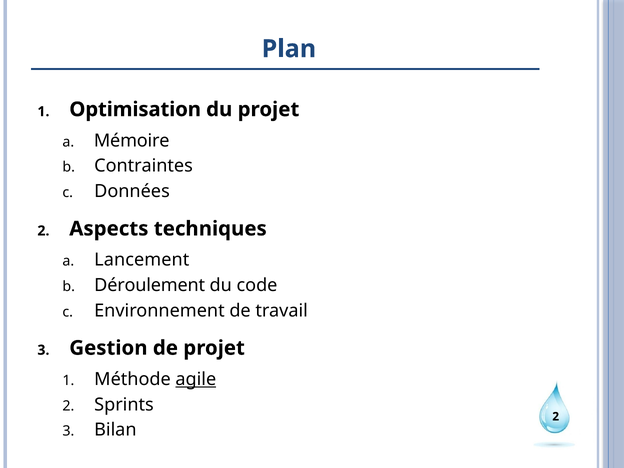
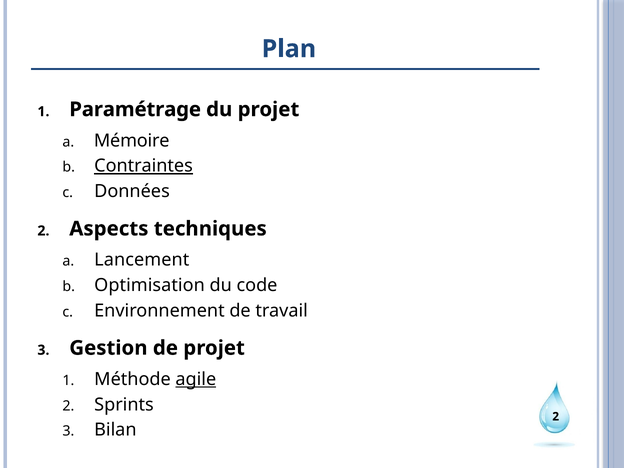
Optimisation: Optimisation -> Paramétrage (135, 109)
Contraintes underline: none -> present (144, 166)
Déroulement: Déroulement -> Optimisation (150, 285)
